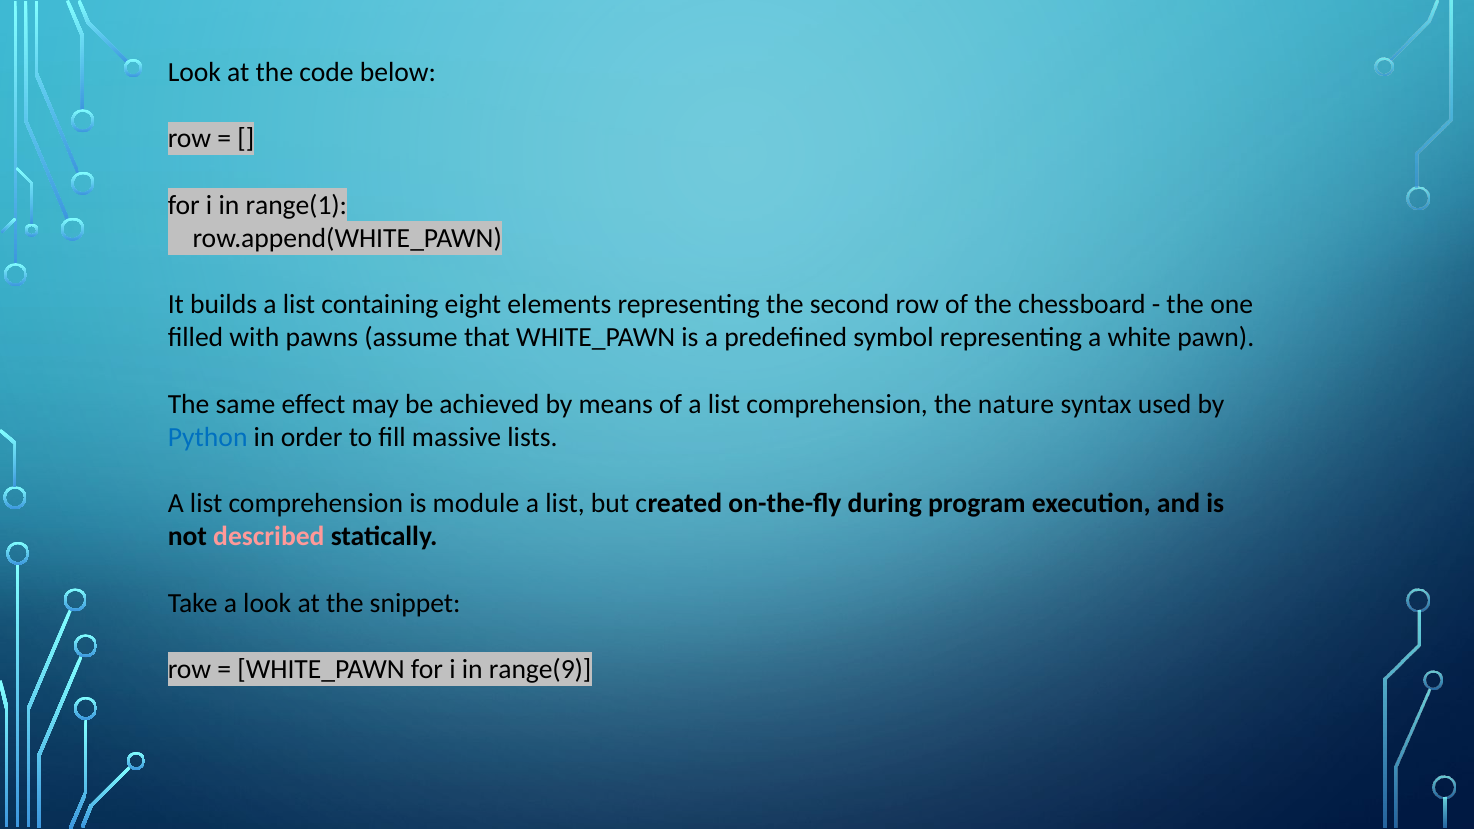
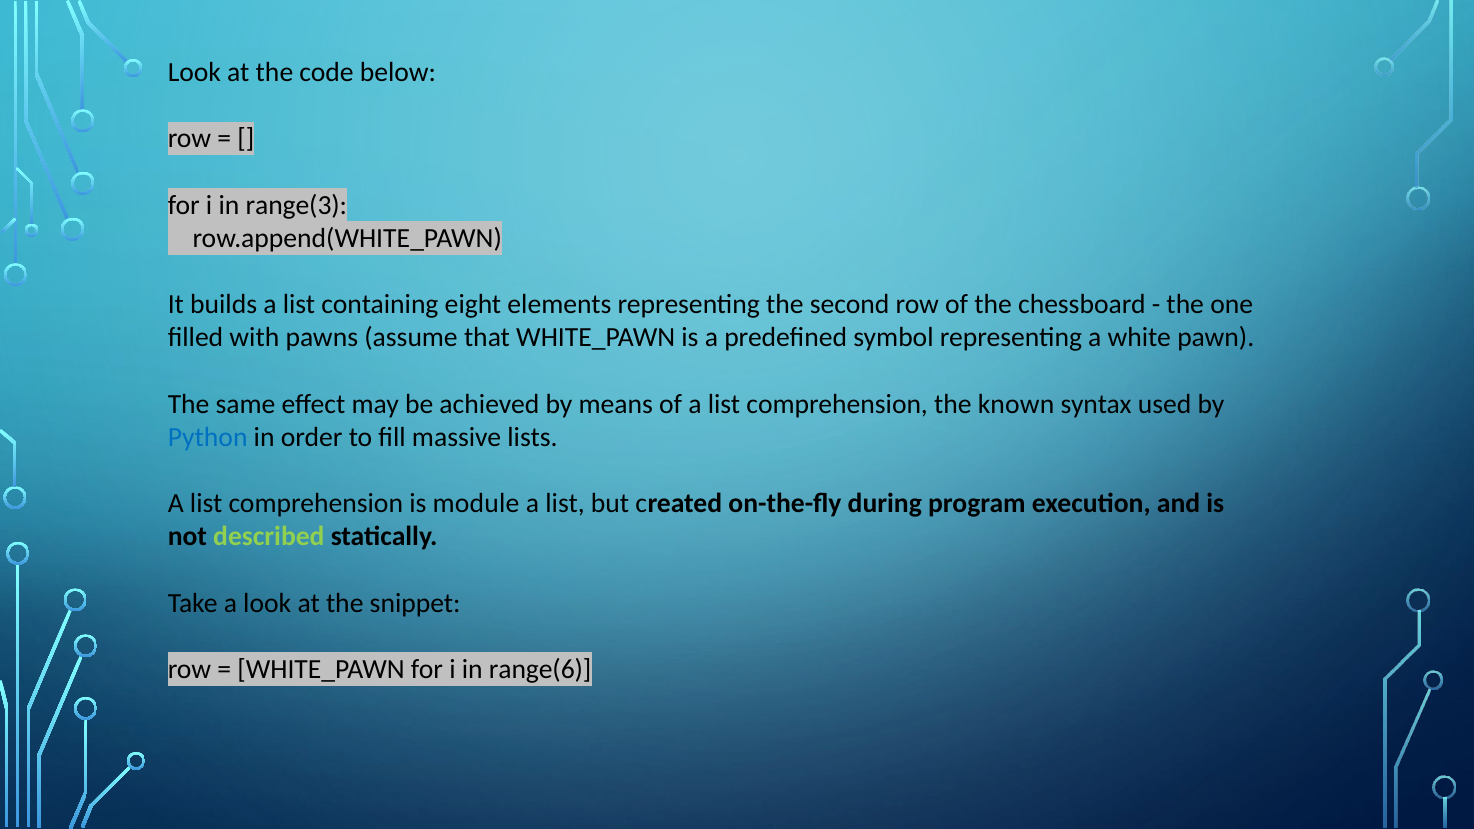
range(1: range(1 -> range(3 (296, 205)
nature: nature -> known (1016, 404)
described colour: pink -> light green (269, 537)
range(9: range(9 -> range(6 (540, 669)
